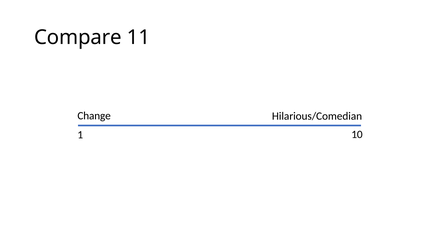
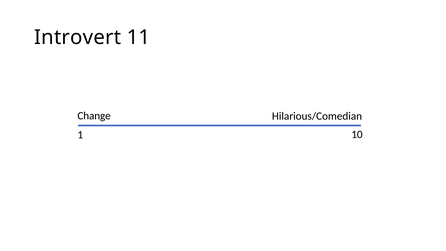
Compare: Compare -> Introvert (78, 37)
